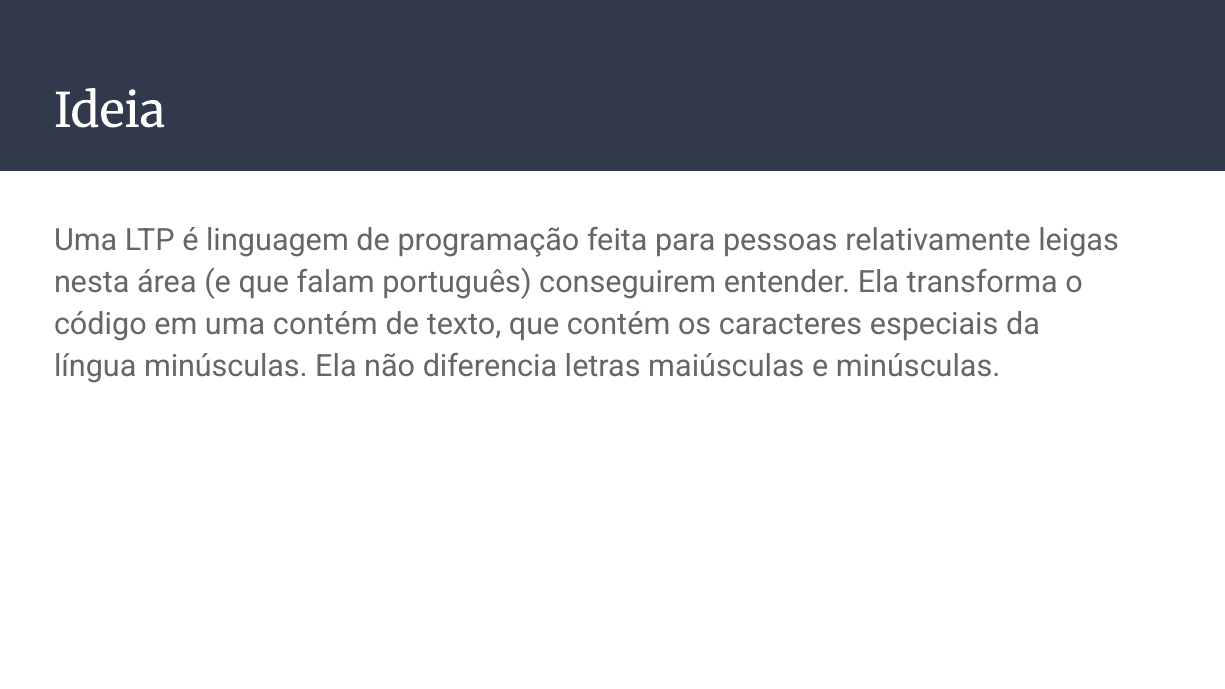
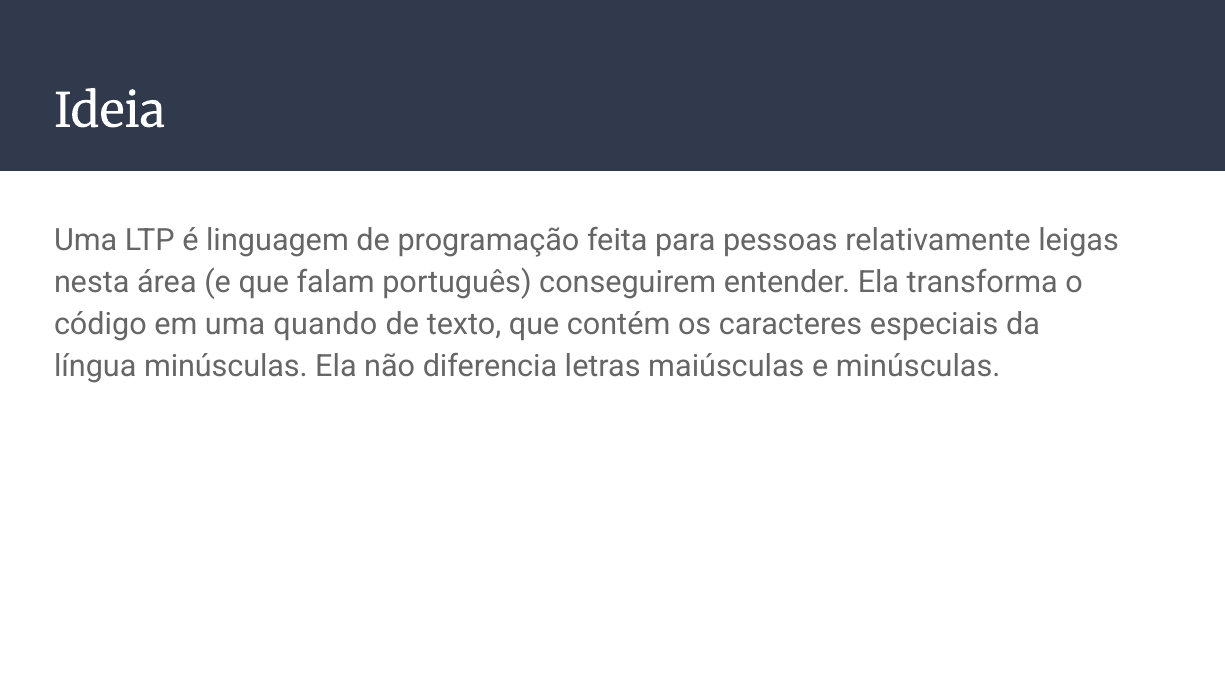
uma contém: contém -> quando (325, 325)
